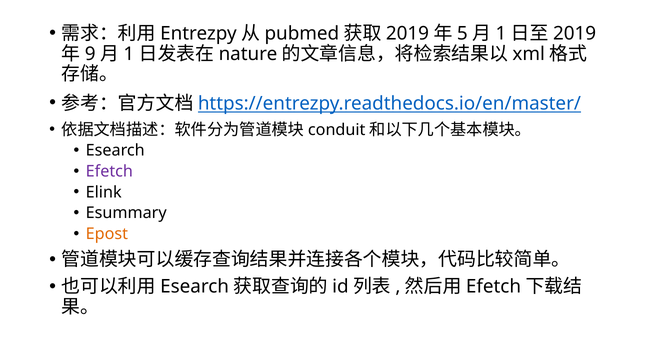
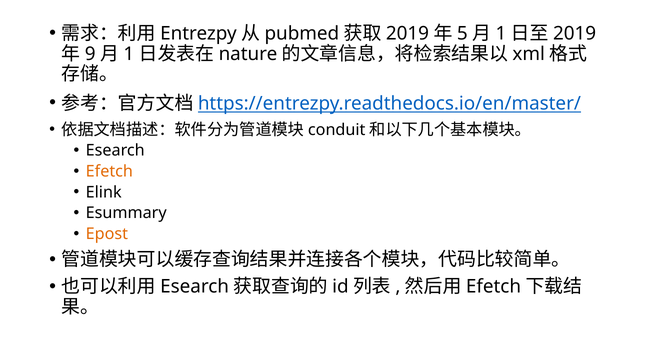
Efetch colour: purple -> orange (109, 171)
